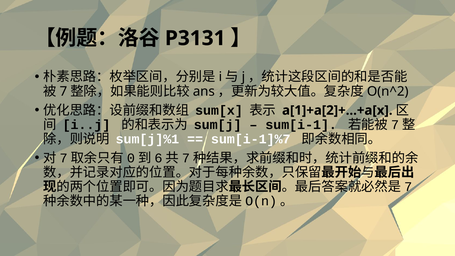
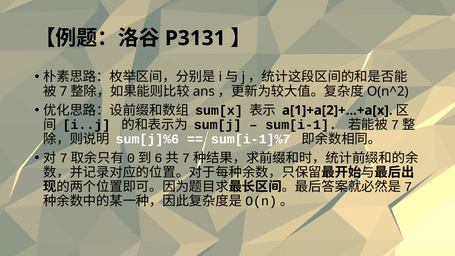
sum[j]%1: sum[j]%1 -> sum[j]%6 (147, 139)
